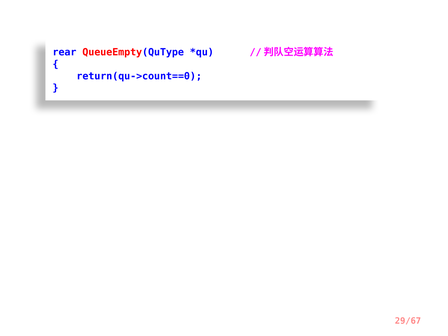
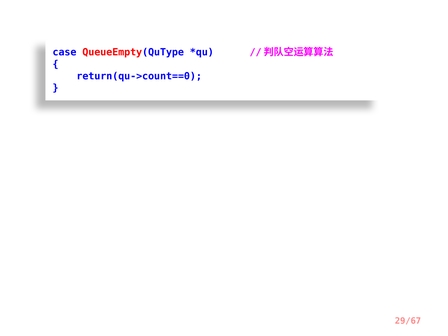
rear: rear -> case (65, 52)
